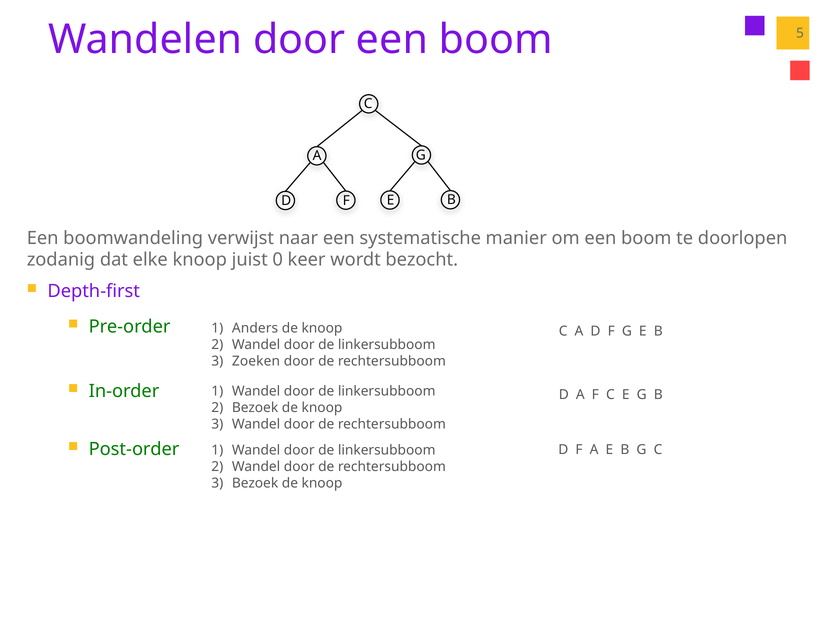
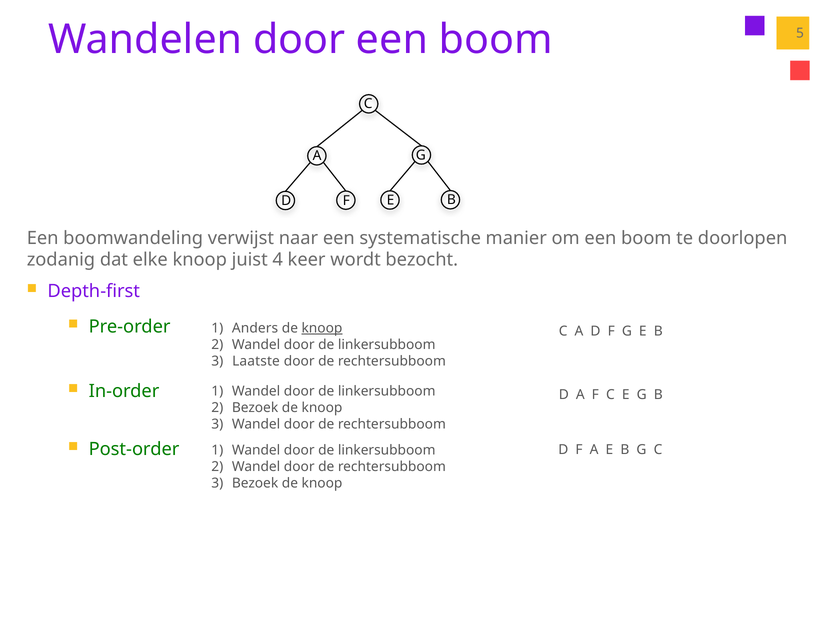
0: 0 -> 4 (278, 260)
knoop underline: none -> present (322, 328)
Zoeken: Zoeken -> Laatste (256, 361)
